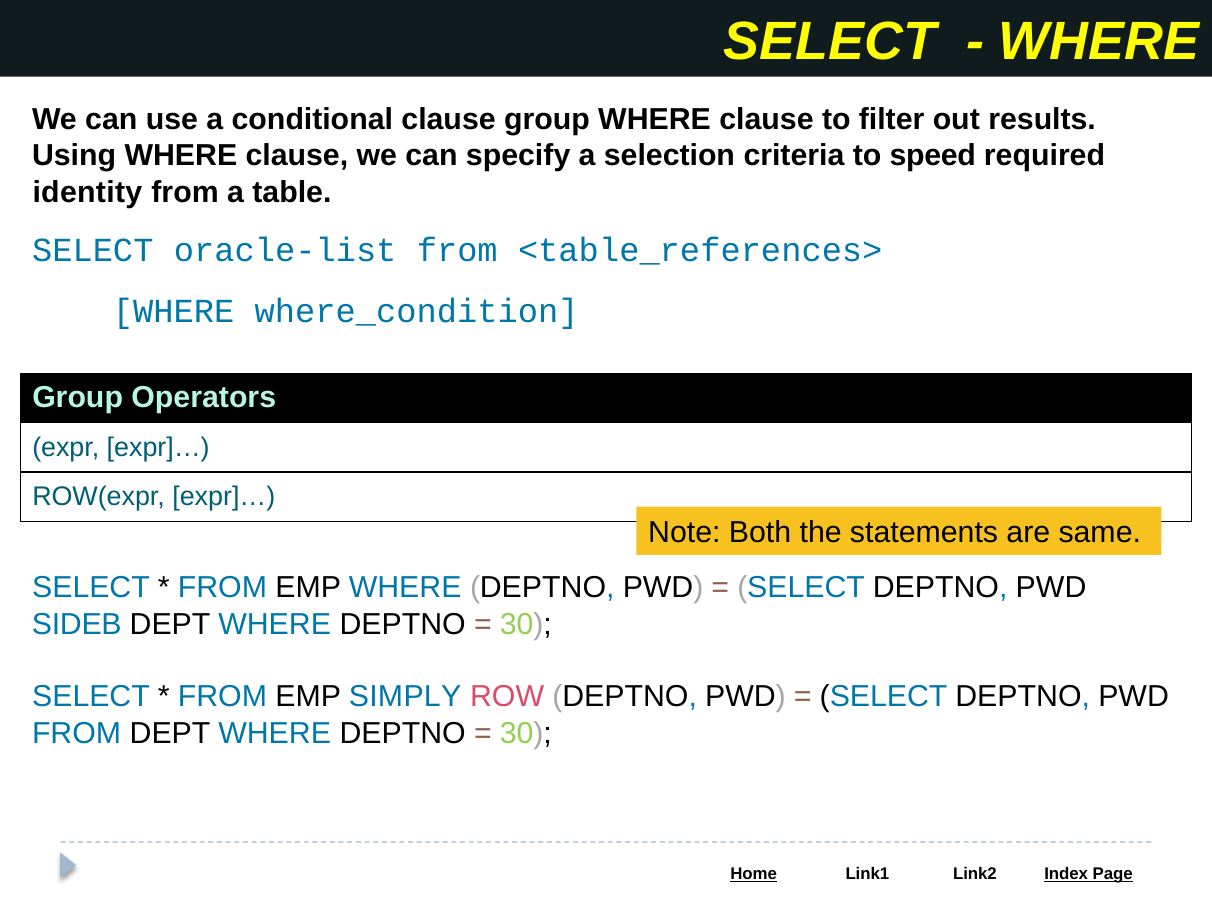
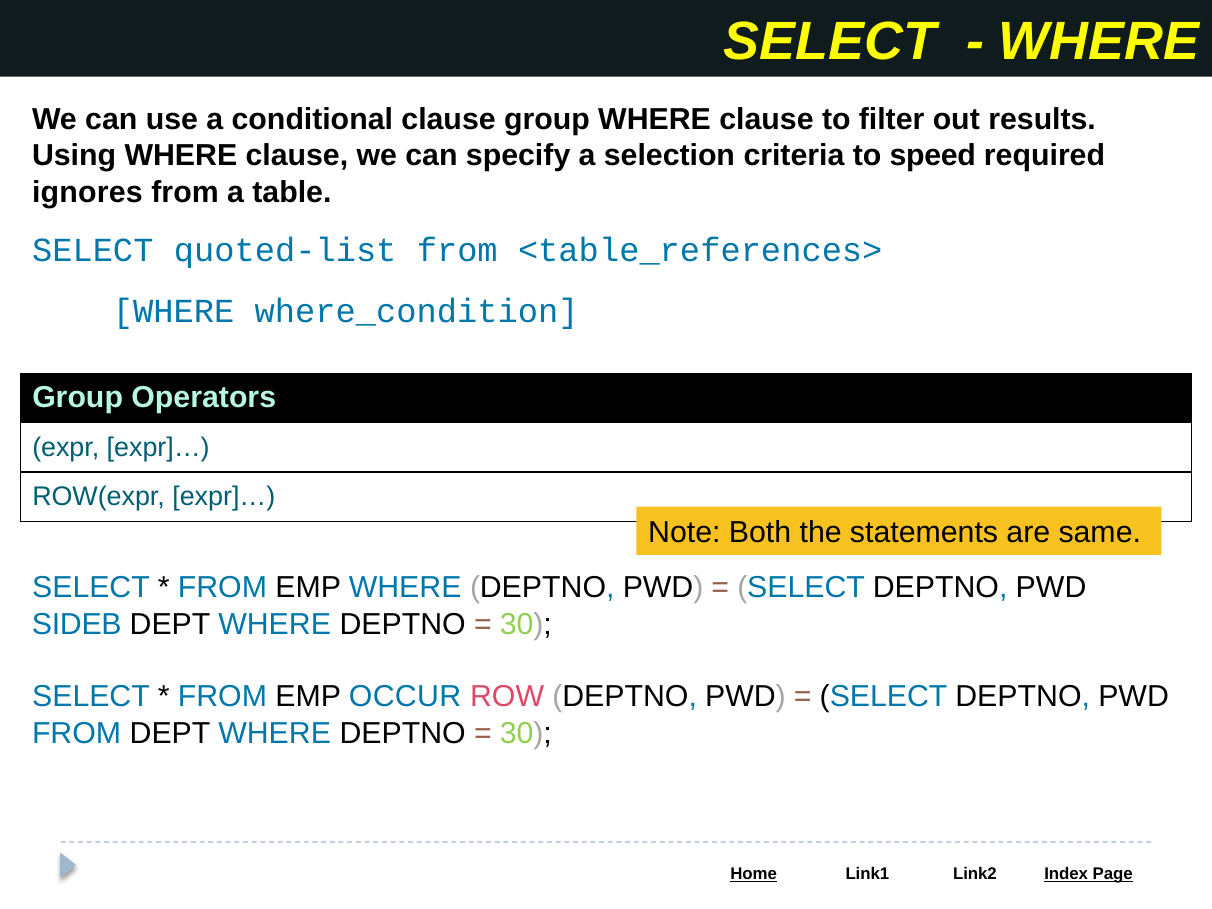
identity: identity -> ignores (87, 192)
oracle-list: oracle-list -> quoted-list (285, 251)
SIMPLY: SIMPLY -> OCCUR (405, 697)
